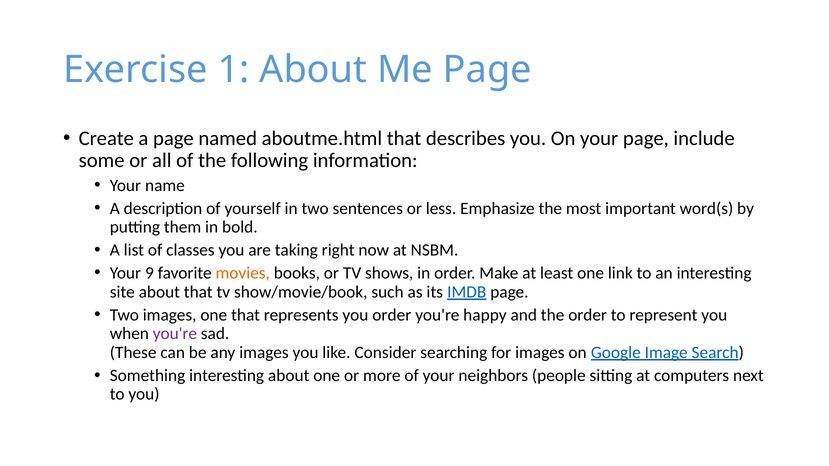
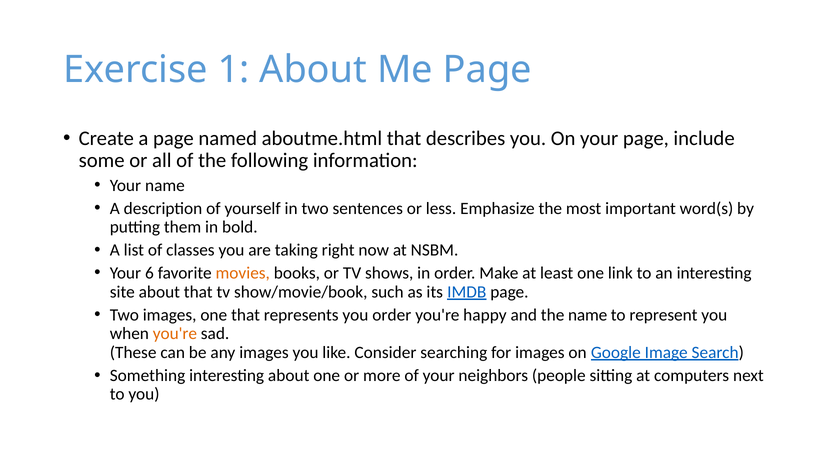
9: 9 -> 6 (149, 273)
the order: order -> name (588, 315)
you're colour: purple -> orange (175, 334)
